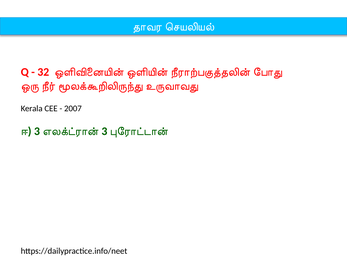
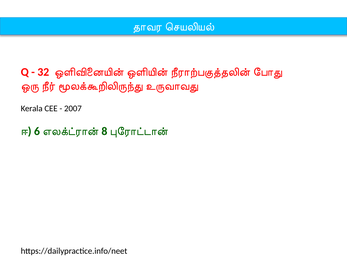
3: 3 -> 6 (37, 131)
3: 3 -> 8 (104, 131)
